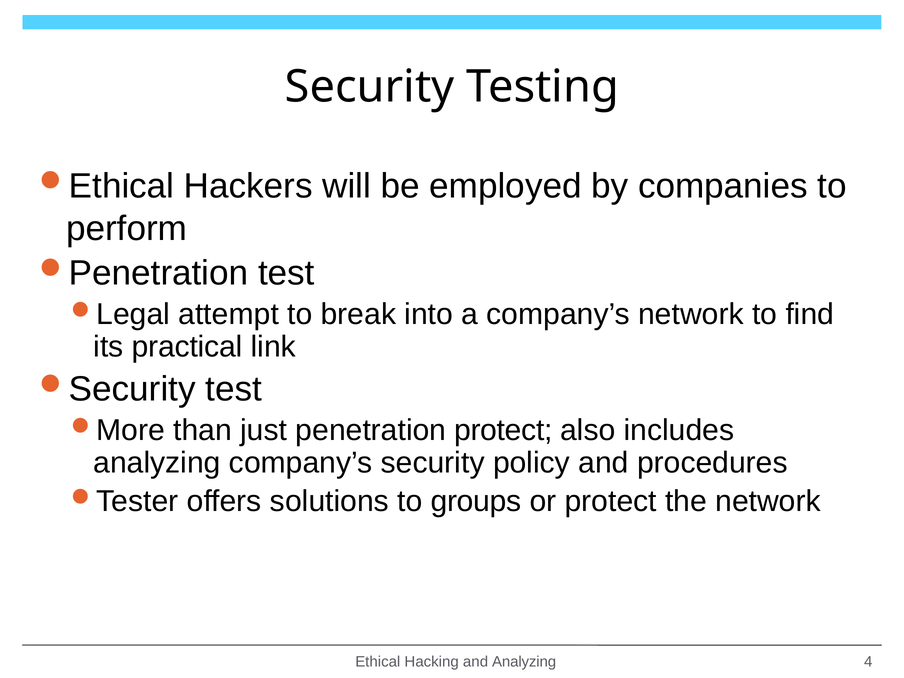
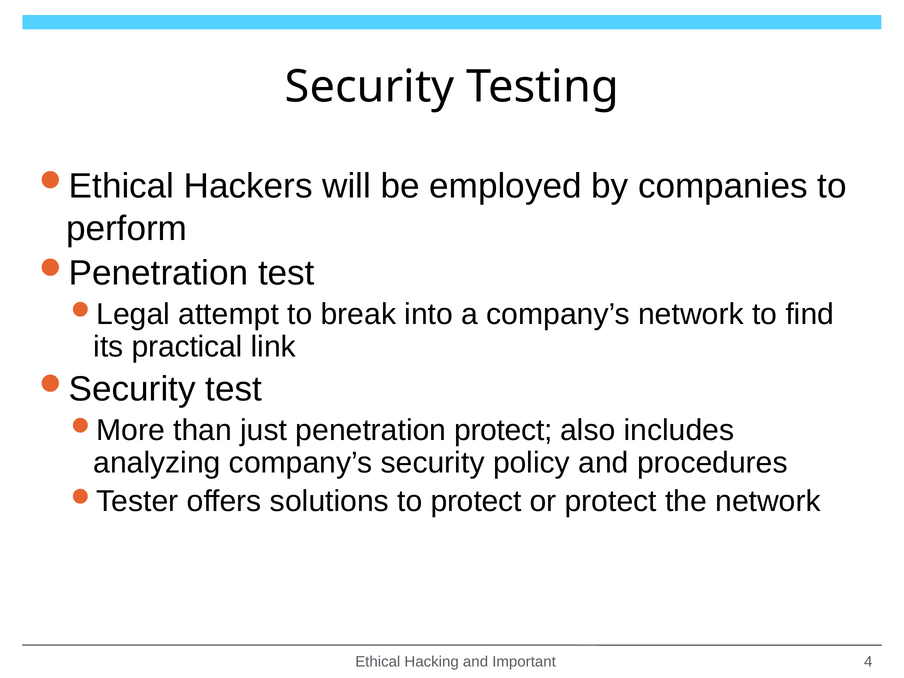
to groups: groups -> protect (476, 501)
and Analyzing: Analyzing -> Important (524, 662)
